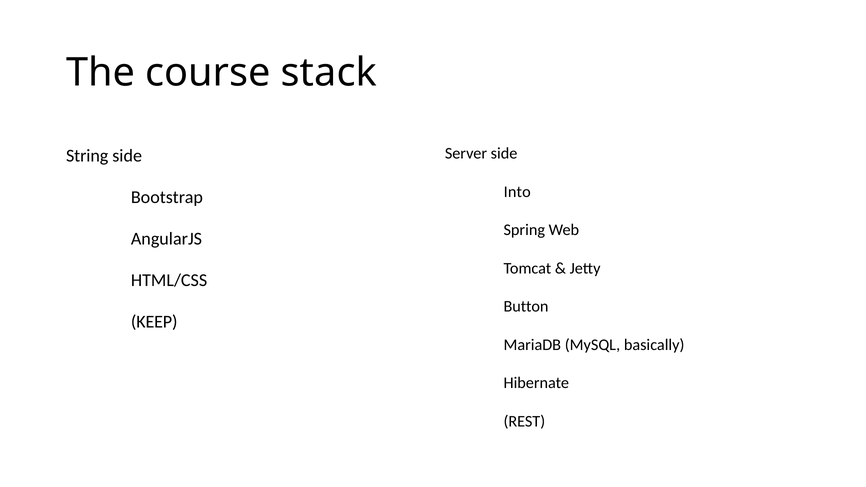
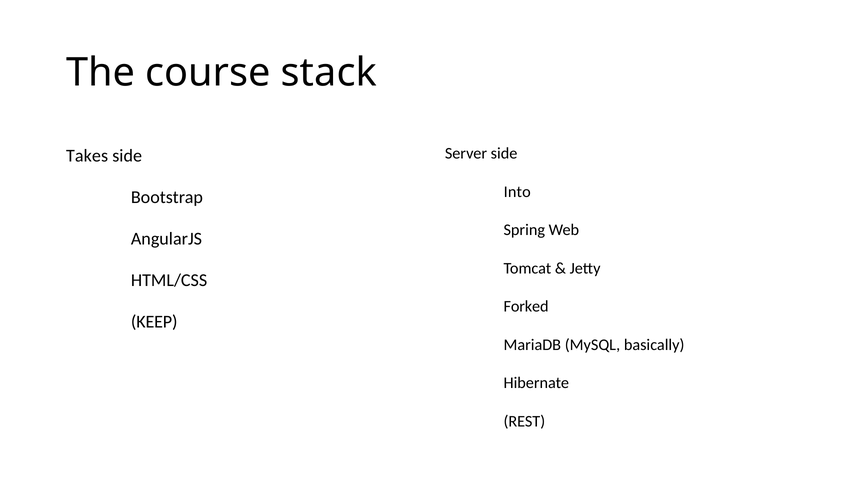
String: String -> Takes (87, 156)
Button: Button -> Forked (526, 307)
